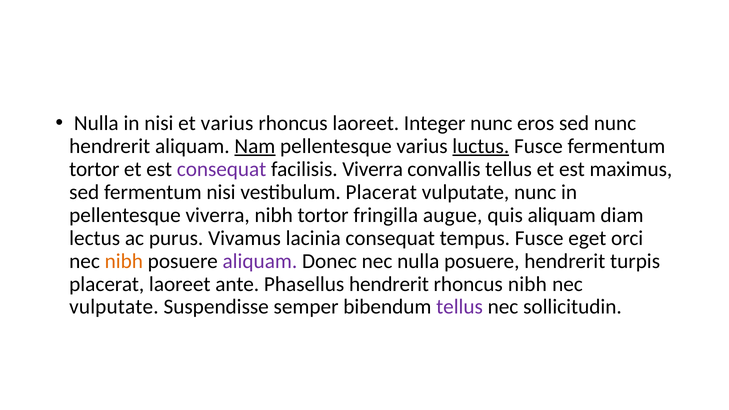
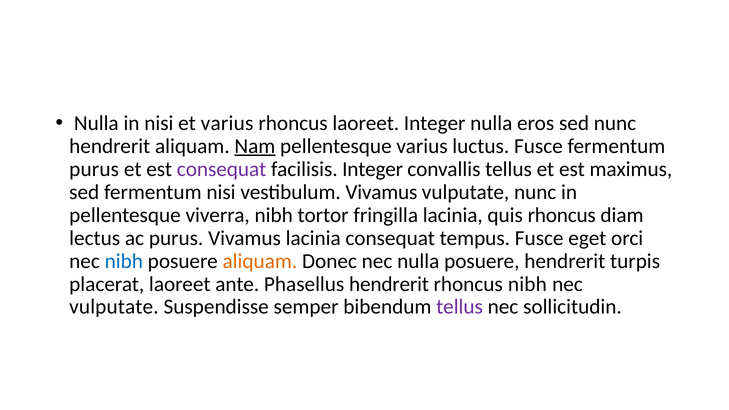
Integer nunc: nunc -> nulla (491, 123)
luctus underline: present -> none (481, 146)
tortor: tortor -> purus (94, 169)
facilisis Viverra: Viverra -> Integer (373, 169)
vestibulum Placerat: Placerat -> Vivamus (381, 192)
fringilla augue: augue -> lacinia (453, 215)
quis aliquam: aliquam -> rhoncus (562, 215)
nibh colour: orange -> blue (124, 261)
aliquam colour: purple -> orange (260, 261)
